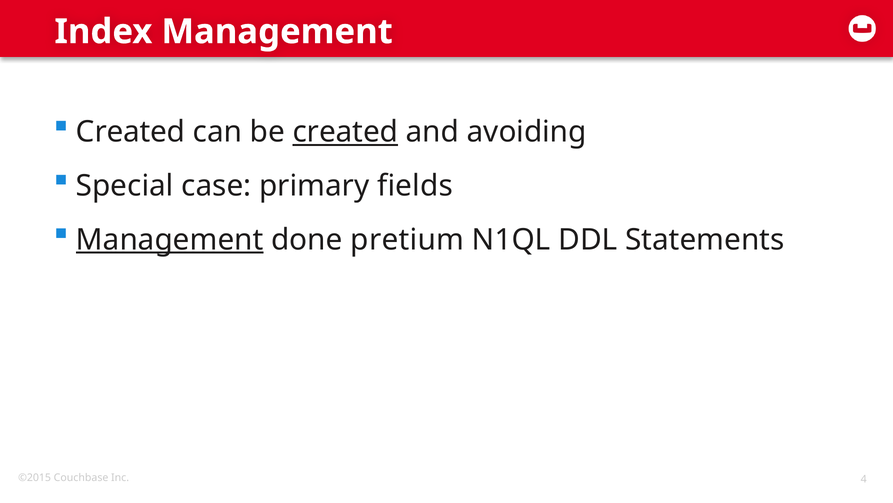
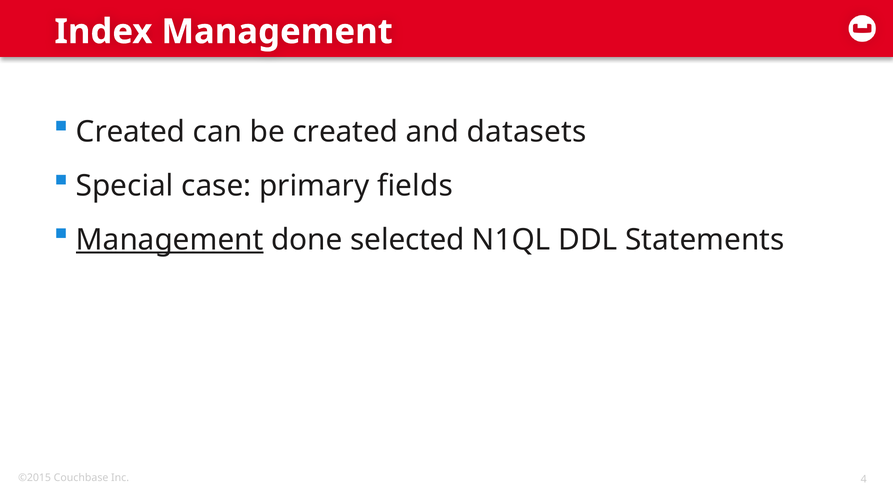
created underline: present -> none (345, 132)
avoiding: avoiding -> datasets (527, 132)
pretium: pretium -> selected (408, 239)
